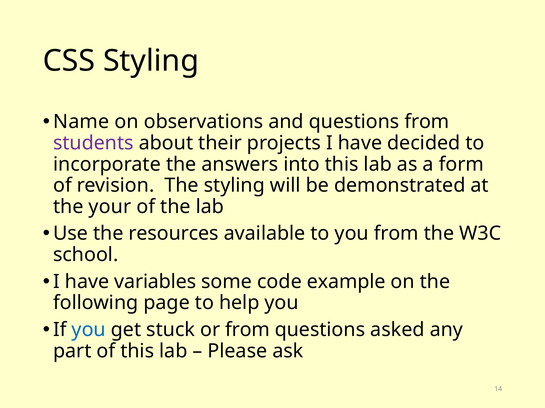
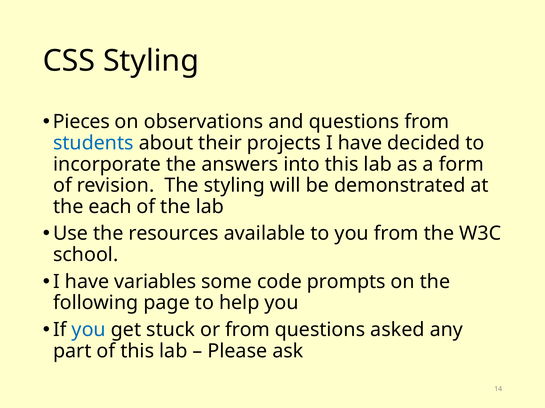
Name: Name -> Pieces (81, 122)
students colour: purple -> blue (93, 143)
your: your -> each (110, 207)
example: example -> prompts (346, 282)
